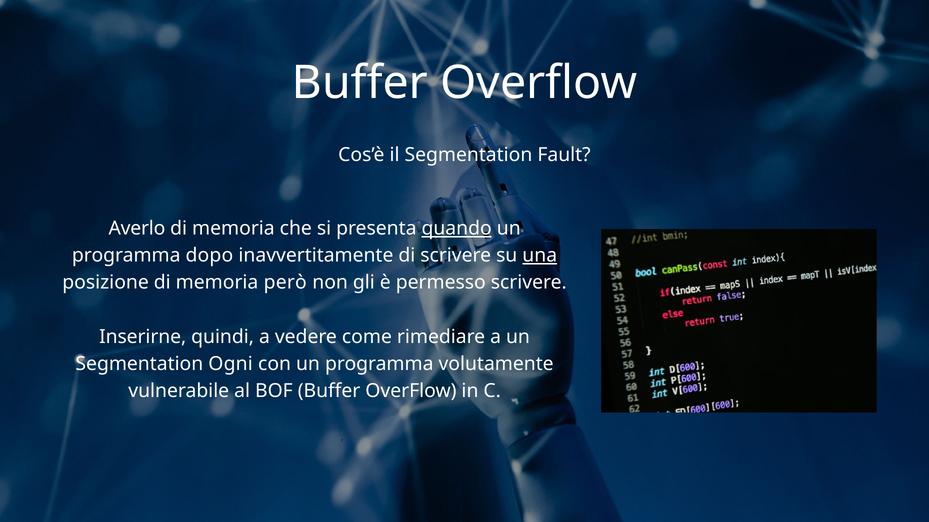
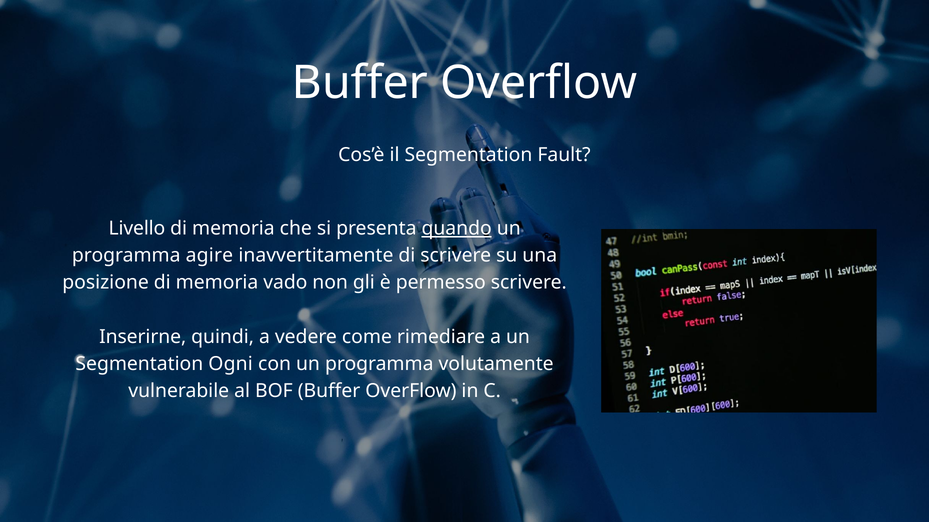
Averlo: Averlo -> Livello (137, 229)
dopo: dopo -> agire (209, 256)
una underline: present -> none (540, 256)
però: però -> vado (285, 283)
